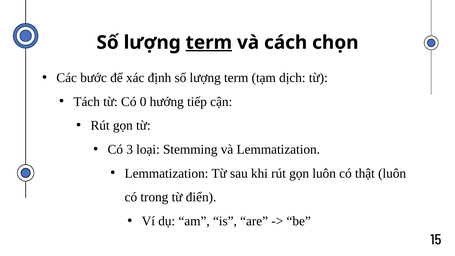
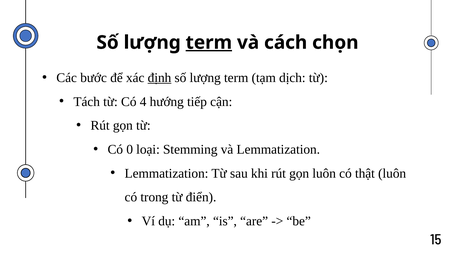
định underline: none -> present (159, 78)
0: 0 -> 4 (143, 102)
3: 3 -> 0 (130, 149)
